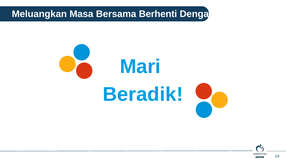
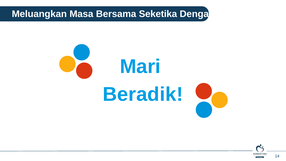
Berhenti: Berhenti -> Seketika (158, 14)
